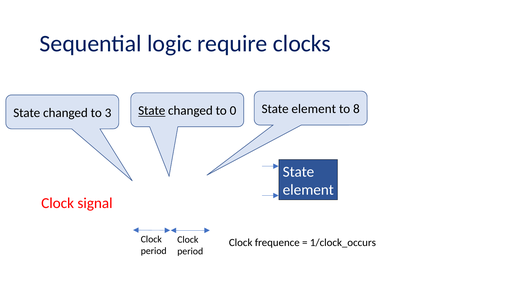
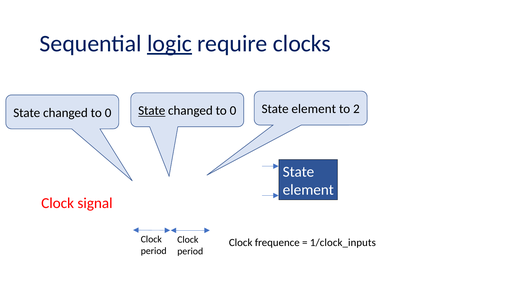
logic underline: none -> present (170, 44)
8: 8 -> 2 (356, 109)
3: 3 -> 0 (108, 113)
1/clock_occurs: 1/clock_occurs -> 1/clock_inputs (343, 243)
